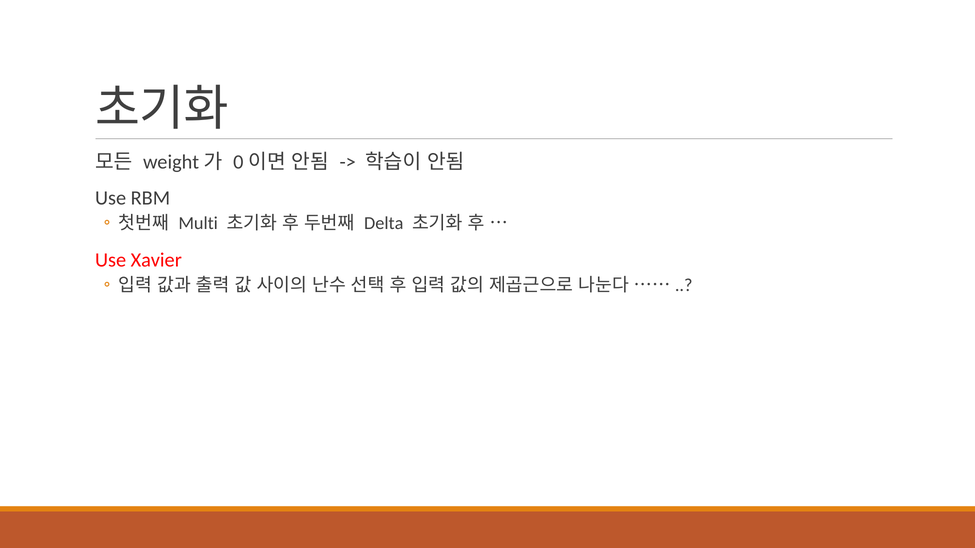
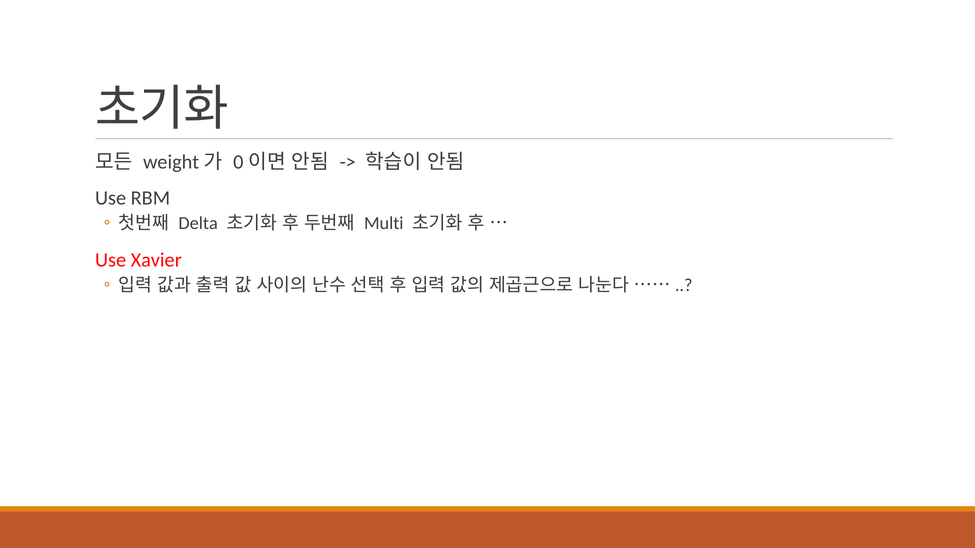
Multi: Multi -> Delta (198, 223)
Delta: Delta -> Multi (384, 223)
